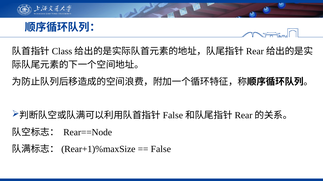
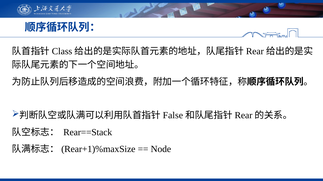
Rear==Node: Rear==Node -> Rear==Stack (88, 133)
False: False -> Node (161, 150)
